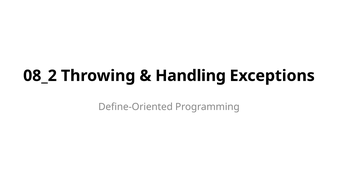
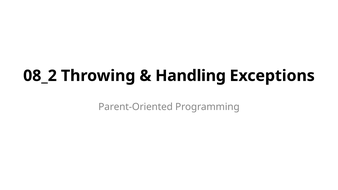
Define-Oriented: Define-Oriented -> Parent-Oriented (136, 107)
